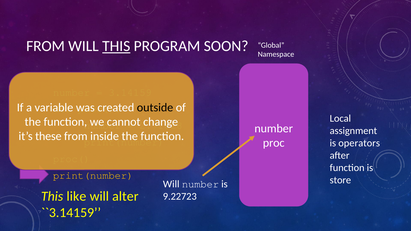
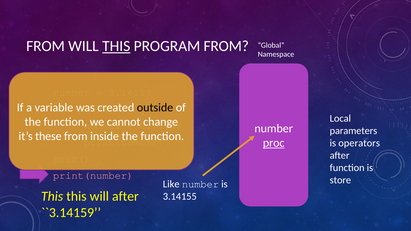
PROGRAM SOON: SOON -> FROM (226, 46)
assignment: assignment -> parameters (353, 131)
proc underline: none -> present (274, 143)
print(number colour: yellow -> pink (93, 175)
Will: Will -> Like (171, 184)
This like: like -> this (76, 196)
will alter: alter -> after (125, 196)
9.22723: 9.22723 -> 3.14155 (180, 197)
